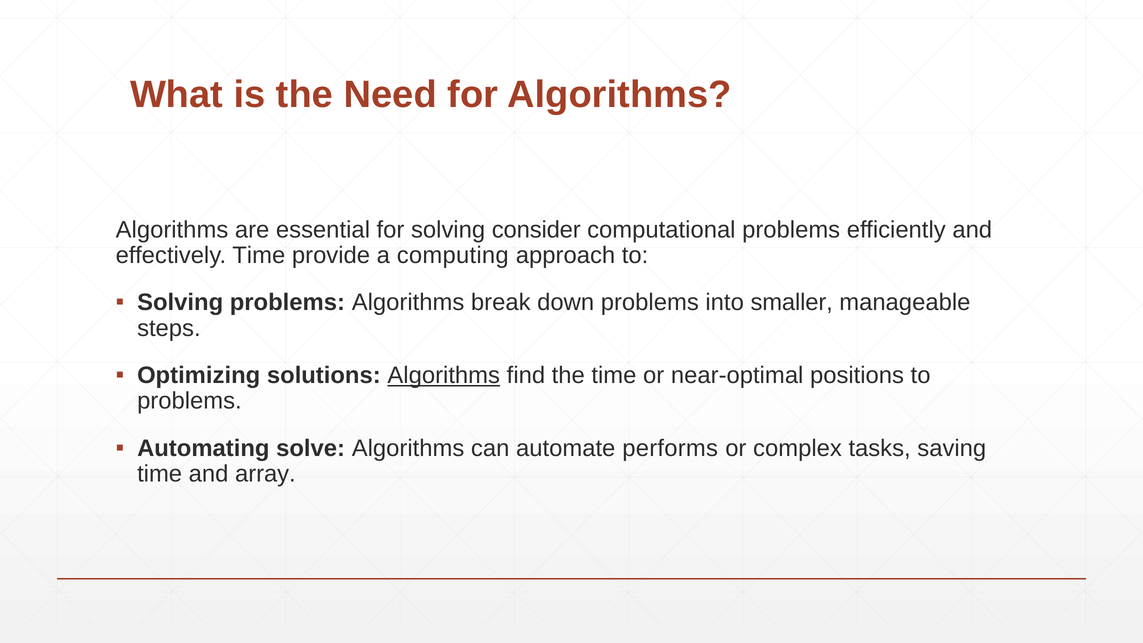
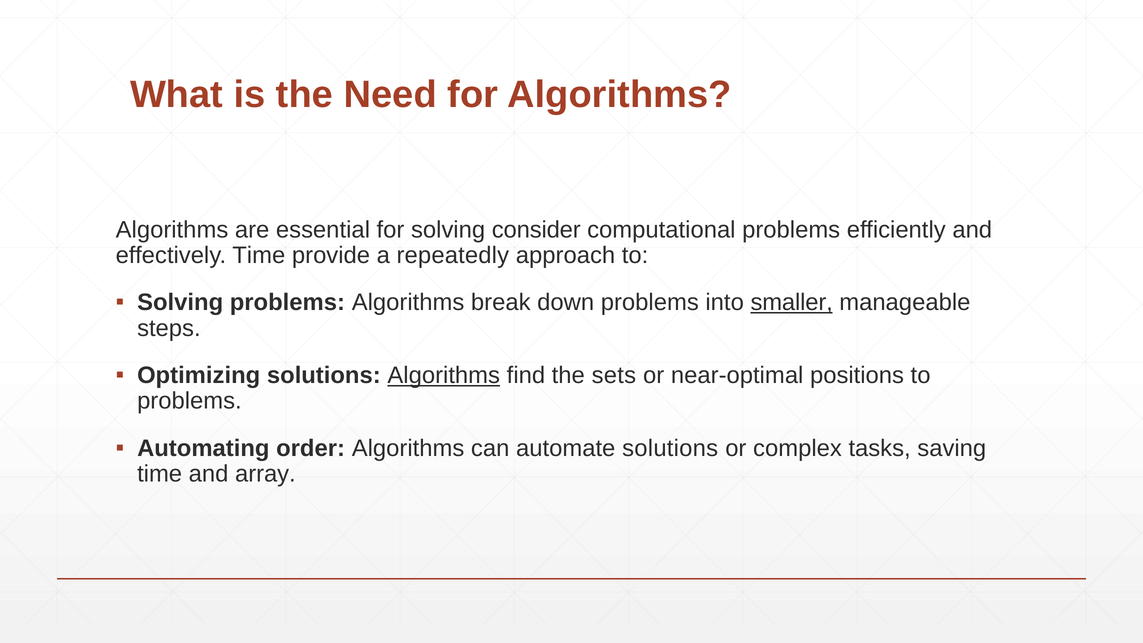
computing: computing -> repeatedly (453, 255)
smaller underline: none -> present (792, 302)
the time: time -> sets (614, 375)
solve: solve -> order (311, 448)
automate performs: performs -> solutions (670, 448)
